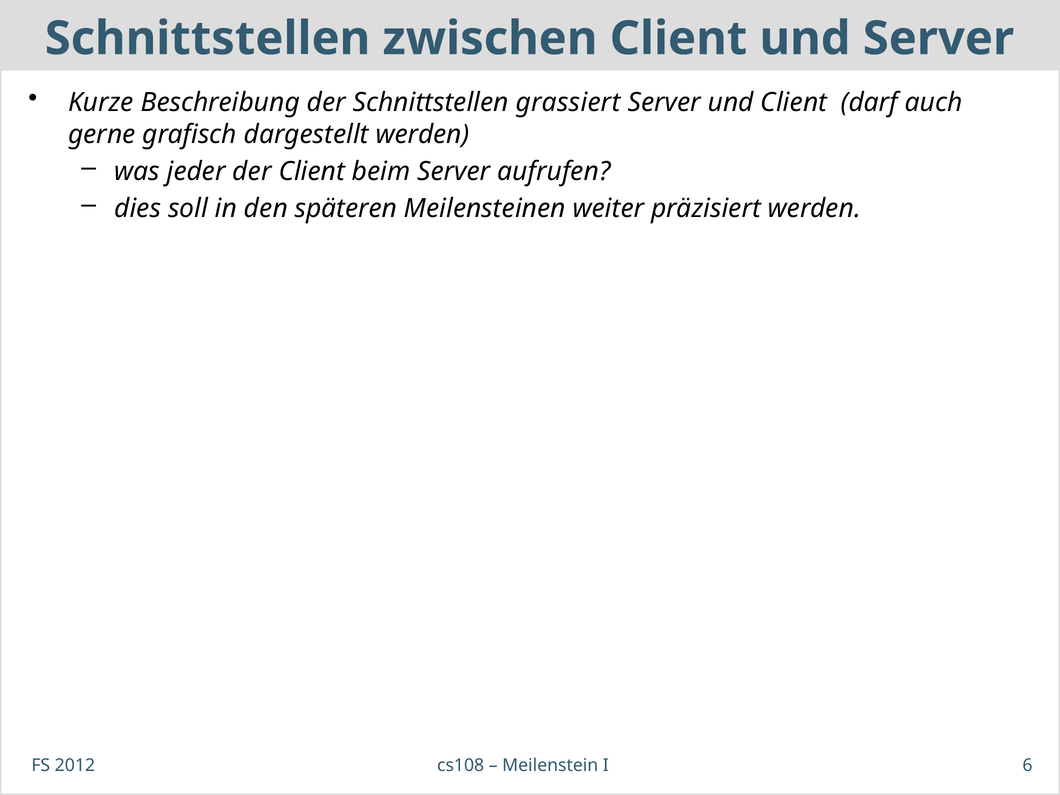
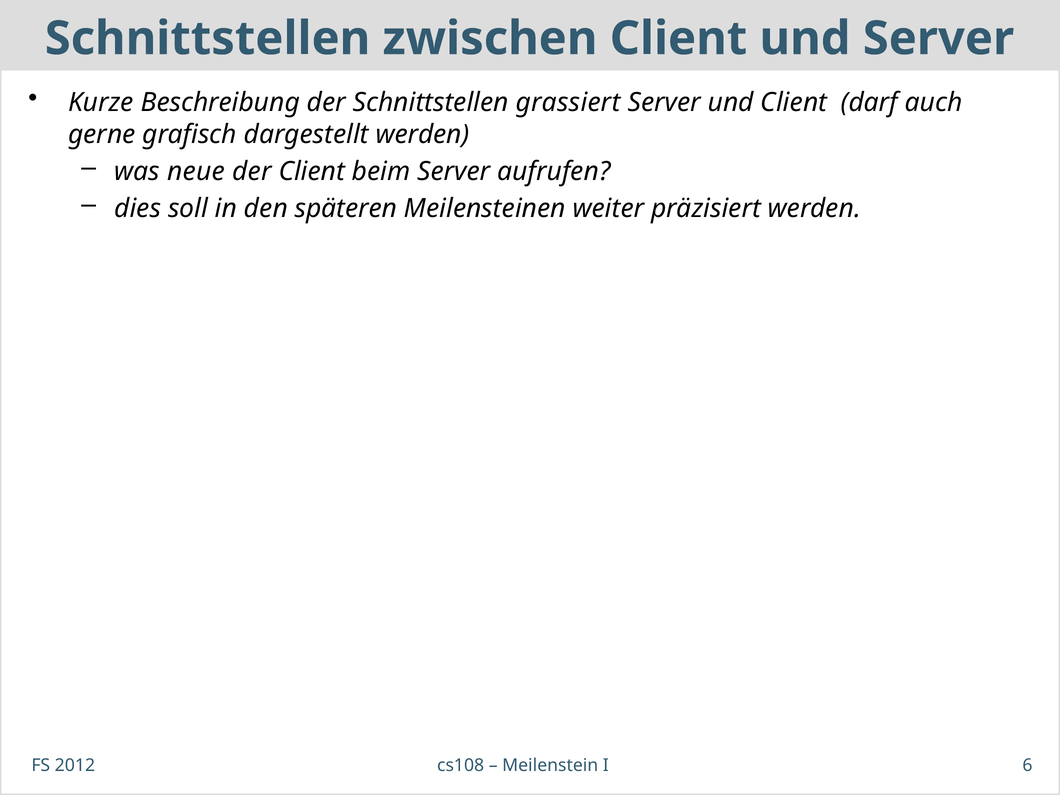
jeder: jeder -> neue (196, 171)
